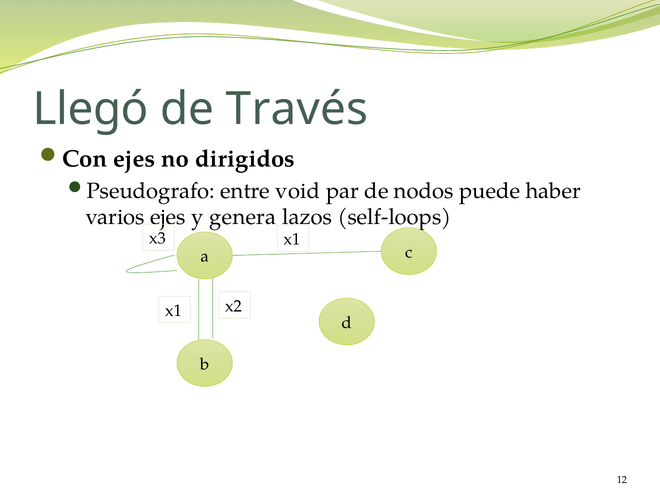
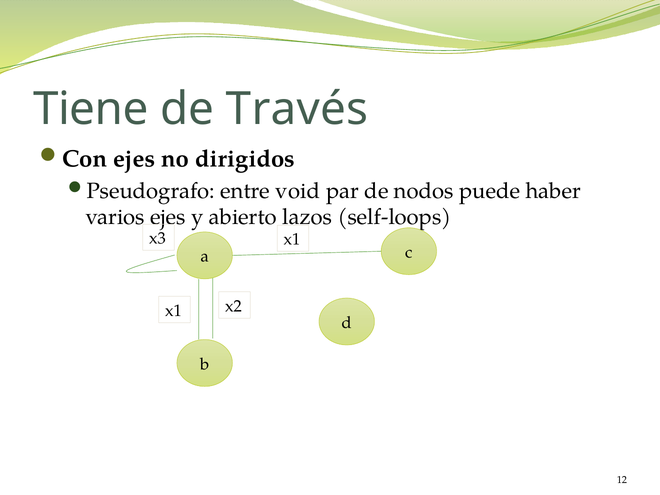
Llegó: Llegó -> Tiene (91, 109)
genera: genera -> abierto (243, 217)
